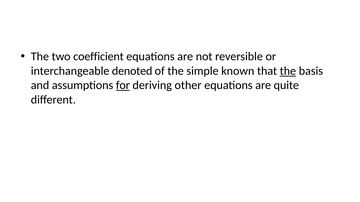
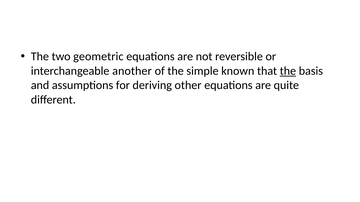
coefficient: coefficient -> geometric (98, 57)
denoted: denoted -> another (132, 71)
for underline: present -> none (123, 85)
